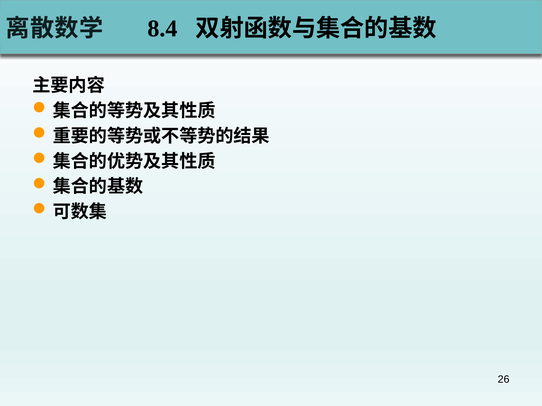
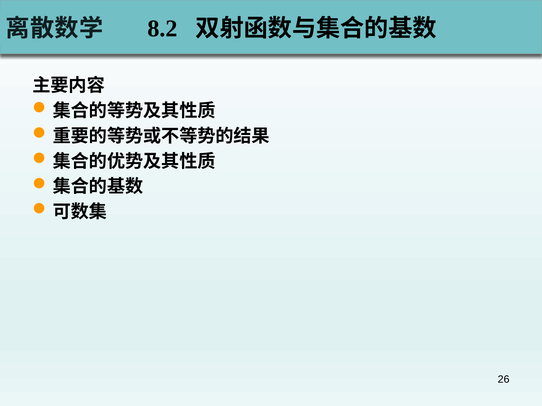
8.4: 8.4 -> 8.2 (163, 29)
